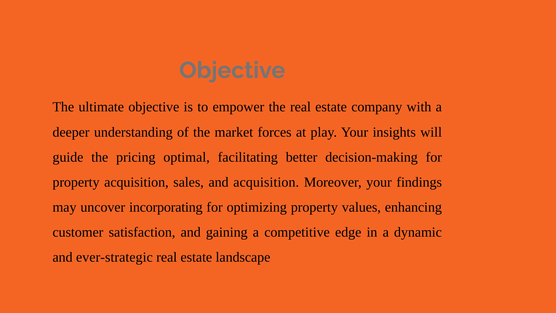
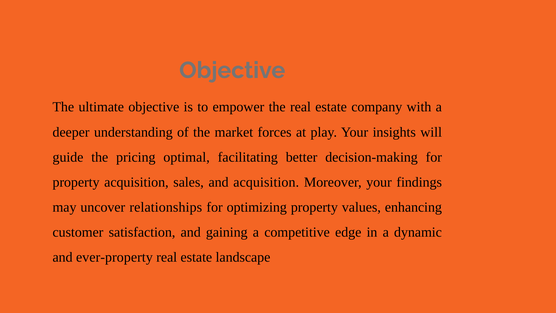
incorporating: incorporating -> relationships (166, 207)
ever-strategic: ever-strategic -> ever-property (114, 257)
